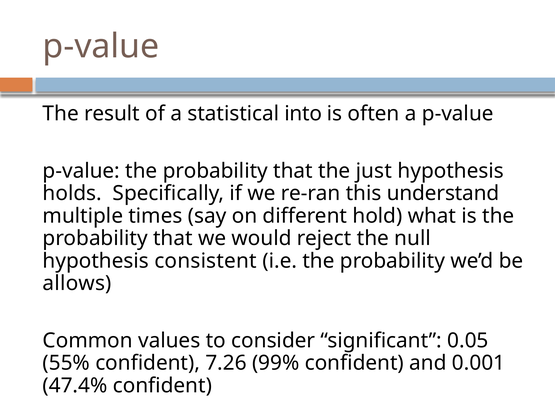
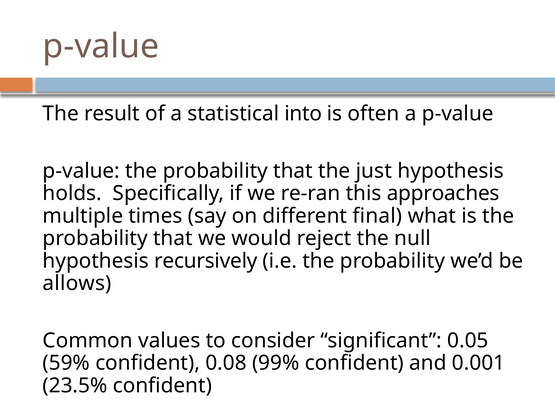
understand: understand -> approaches (443, 194)
hold: hold -> final (377, 216)
consistent: consistent -> recursively (206, 261)
55%: 55% -> 59% (66, 363)
7.26: 7.26 -> 0.08 (226, 363)
47.4%: 47.4% -> 23.5% (75, 386)
